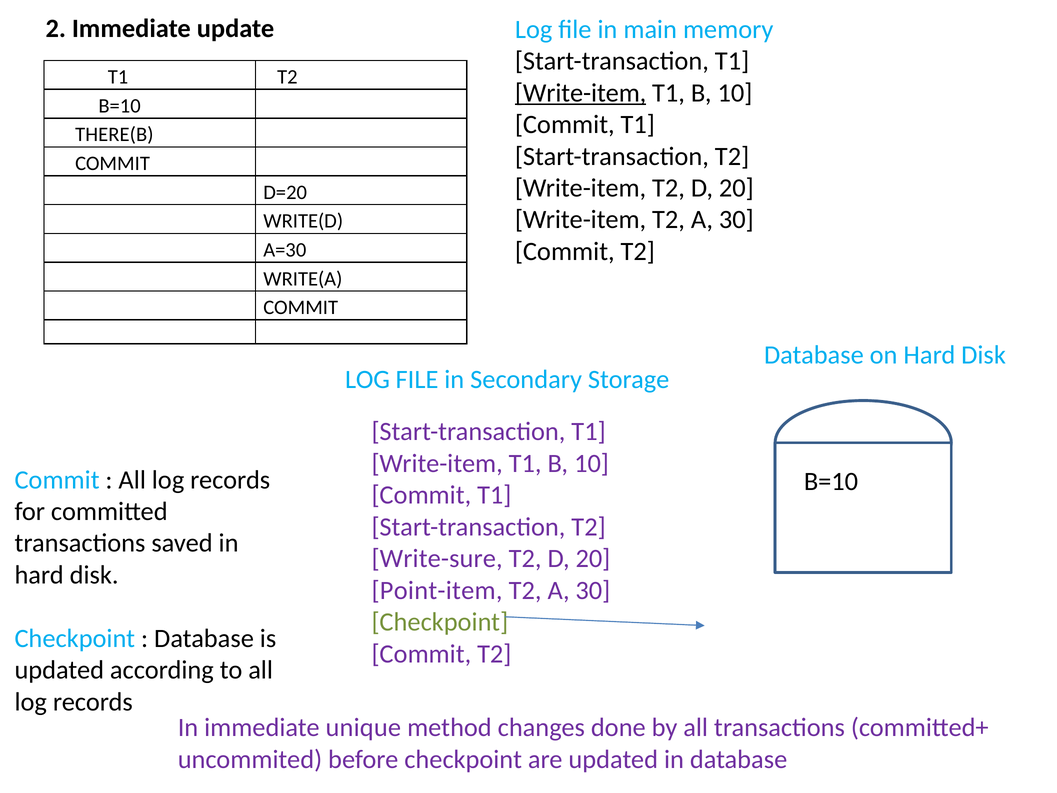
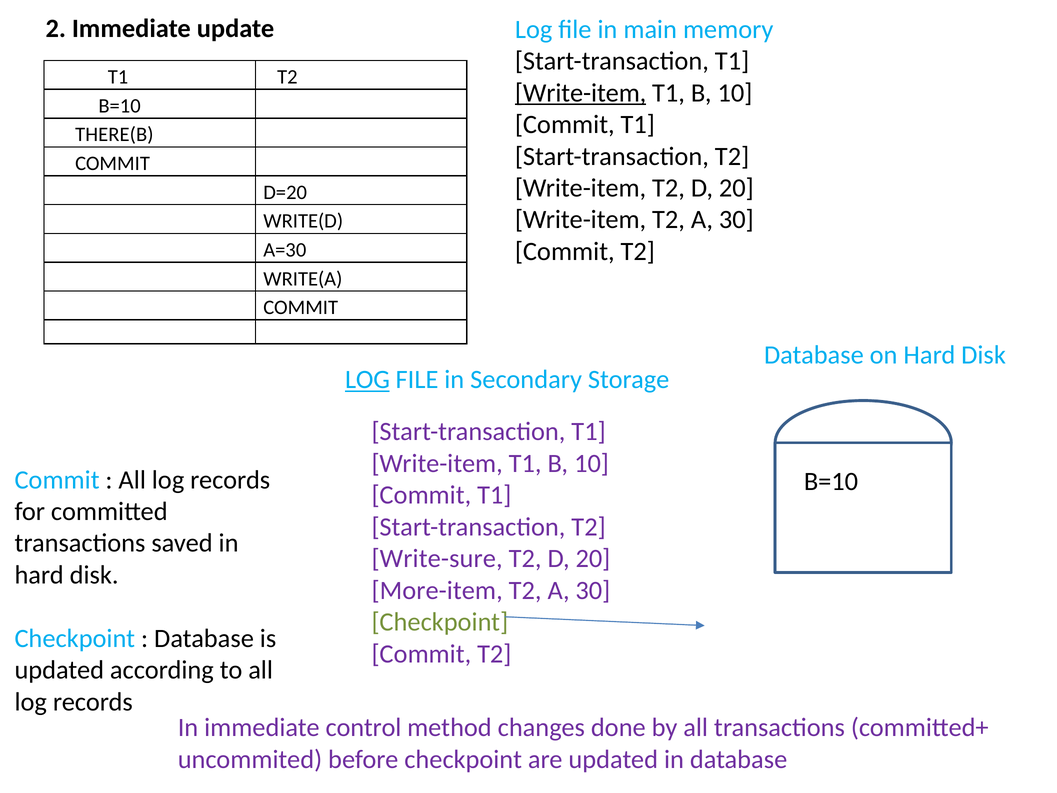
LOG underline: none -> present (367, 380)
Point-item: Point-item -> More-item (437, 590)
unique: unique -> control (363, 728)
